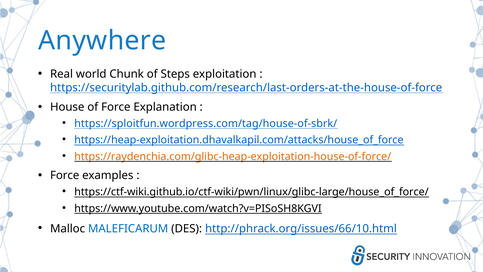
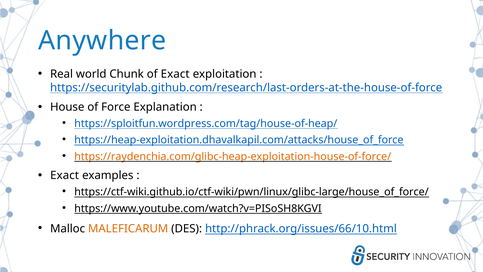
of Steps: Steps -> Exact (175, 74)
https://sploitfun.wordpress.com/tag/house-of-sbrk/: https://sploitfun.wordpress.com/tag/house-of-sbrk/ -> https://sploitfun.wordpress.com/tag/house-of-heap/ (206, 123)
Force: Force -> Exact (65, 175)
MALEFICARUM colour: blue -> orange (128, 229)
